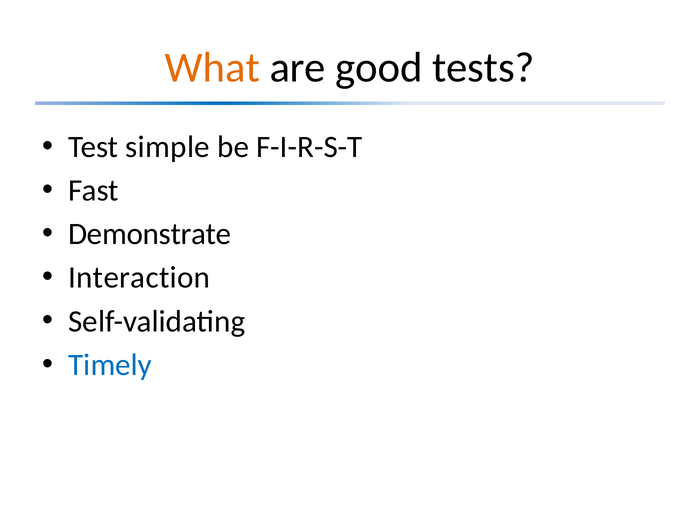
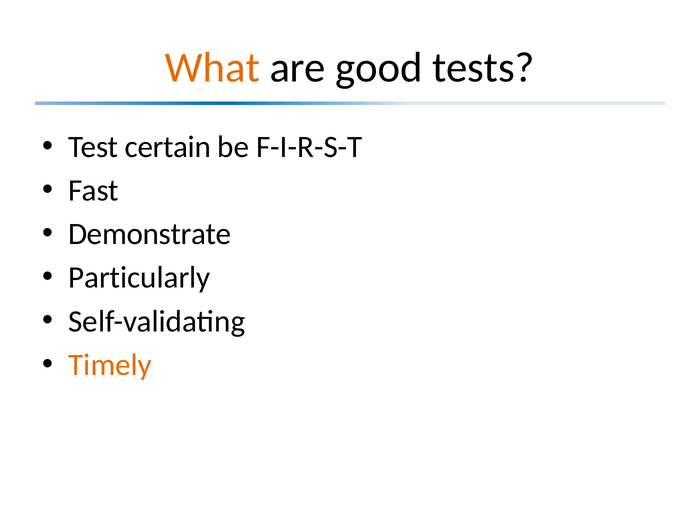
simple: simple -> certain (168, 147)
Interaction: Interaction -> Particularly (139, 278)
Timely colour: blue -> orange (110, 365)
